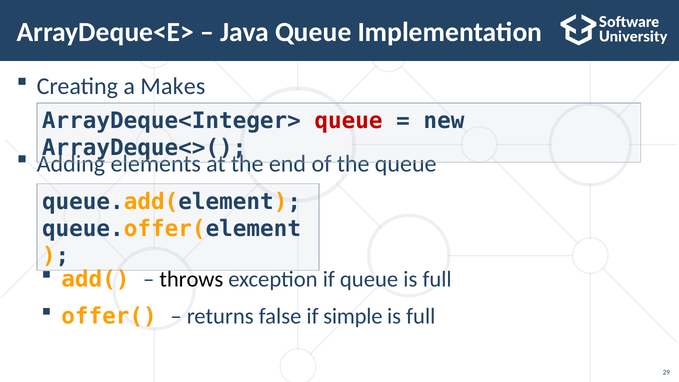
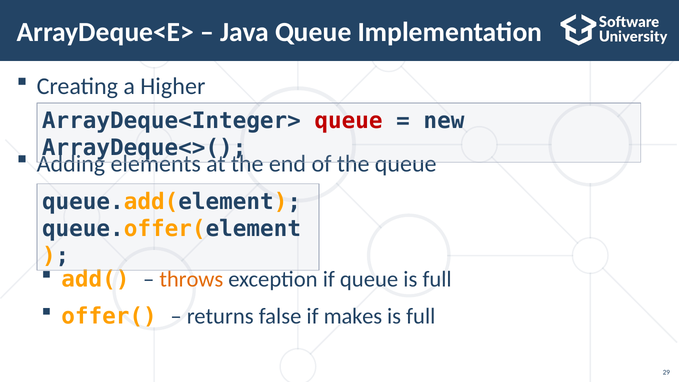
Makes: Makes -> Higher (173, 86)
throws colour: black -> orange (191, 279)
simple: simple -> makes (353, 316)
